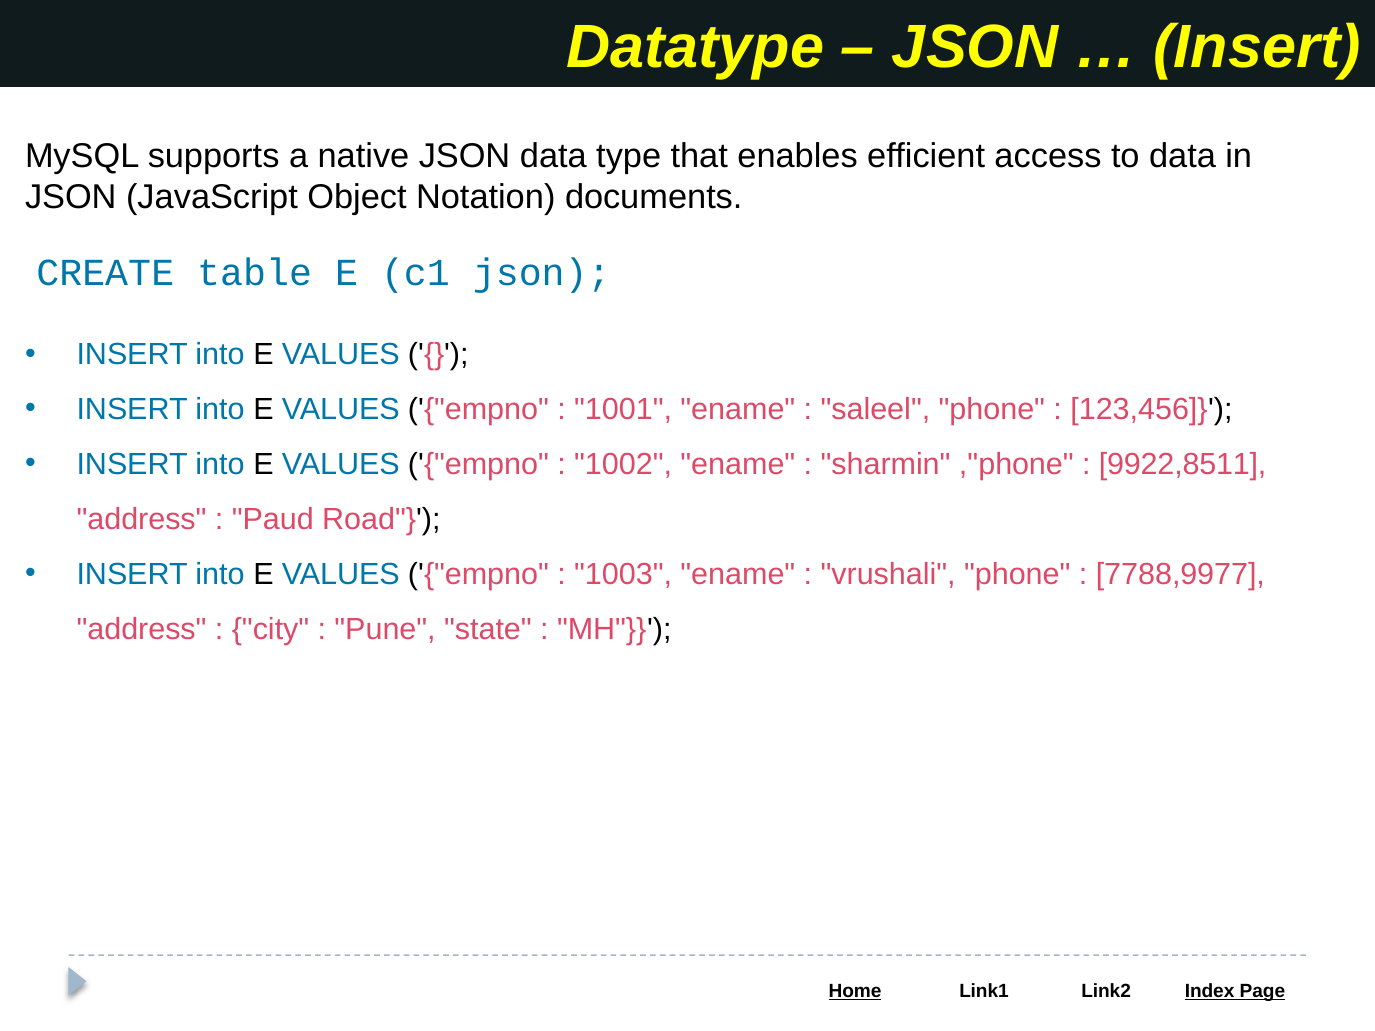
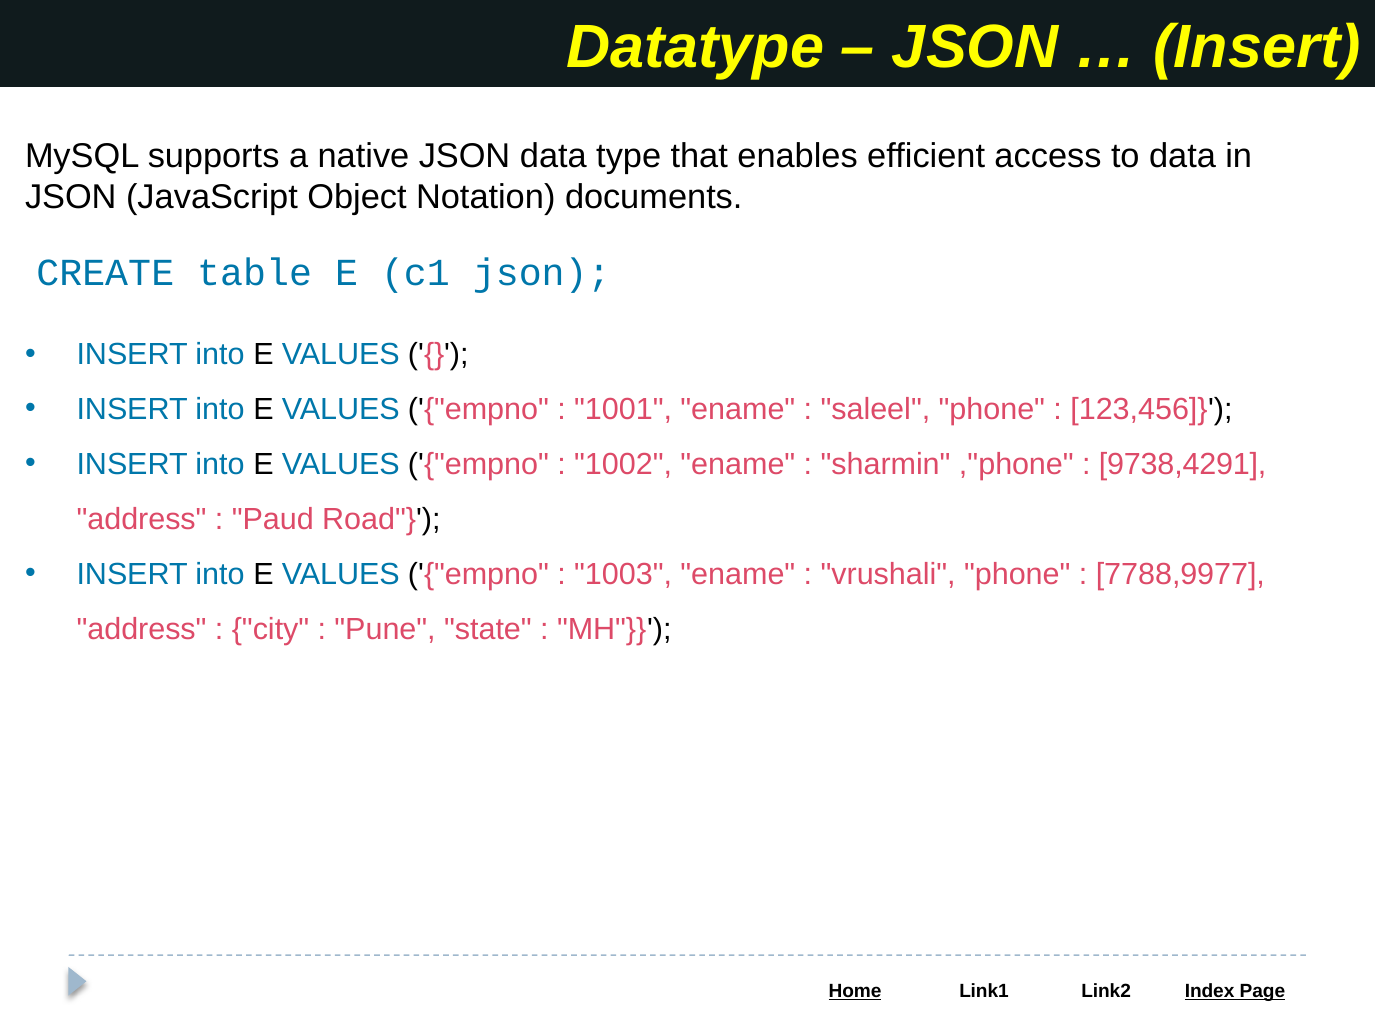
9922,8511: 9922,8511 -> 9738,4291 (1183, 465)
